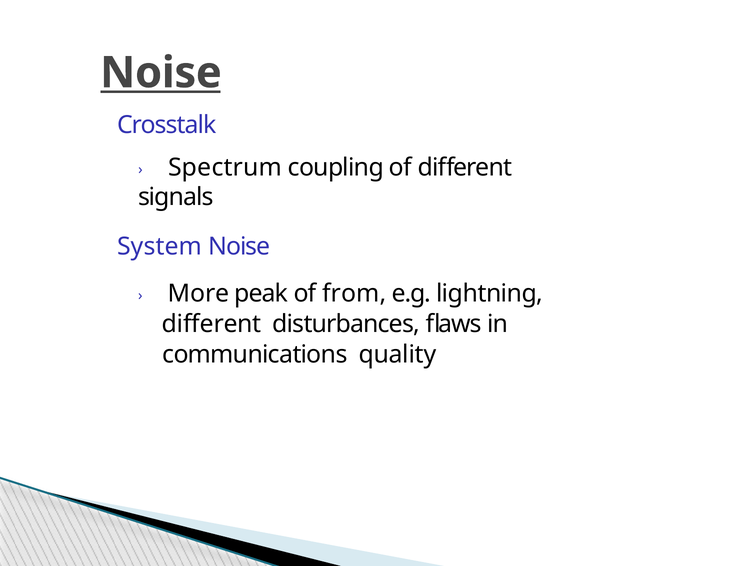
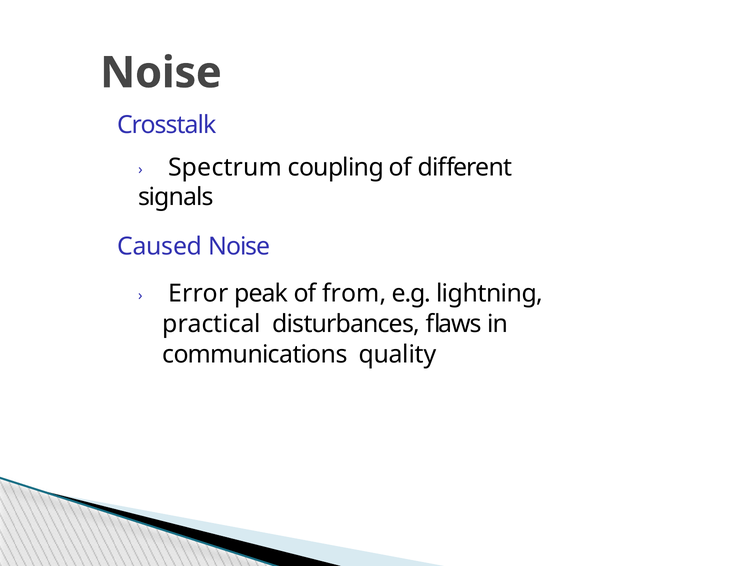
Noise underline: present -> none (161, 73)
System: System -> Caused (160, 246)
More: More -> Error (198, 293)
different: different -> practical (212, 324)
